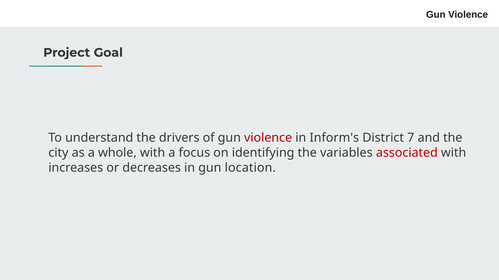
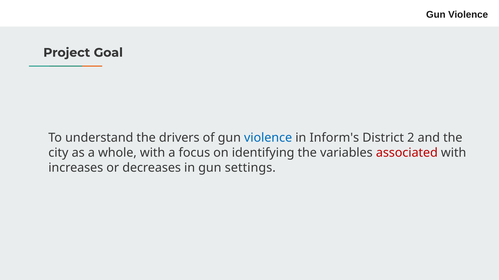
violence colour: red -> blue (268, 138)
7: 7 -> 2 (411, 138)
location: location -> settings (250, 168)
